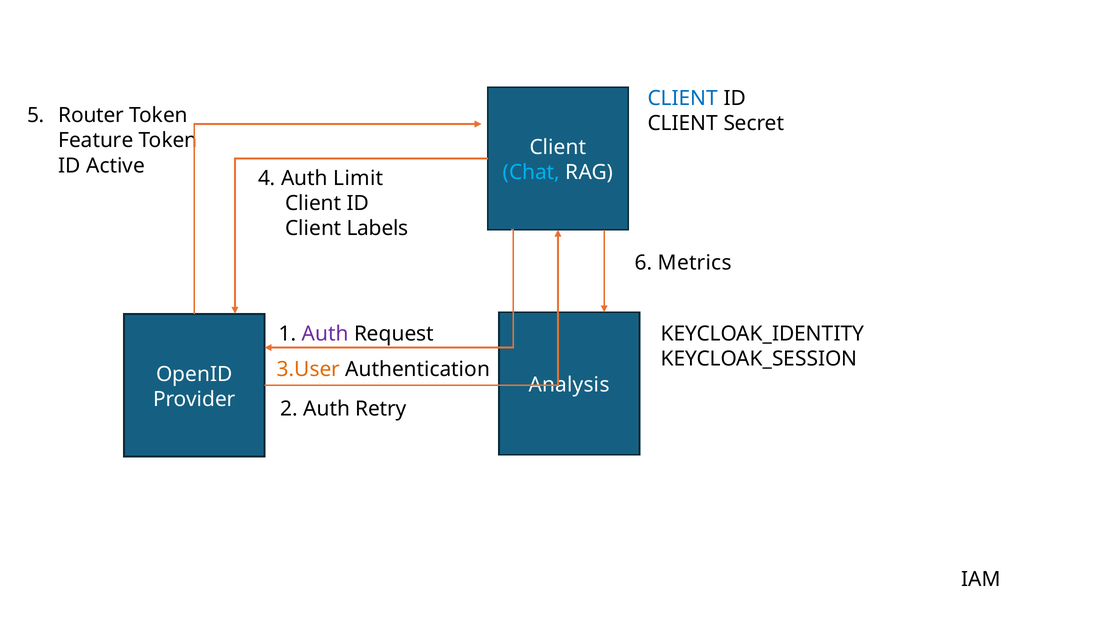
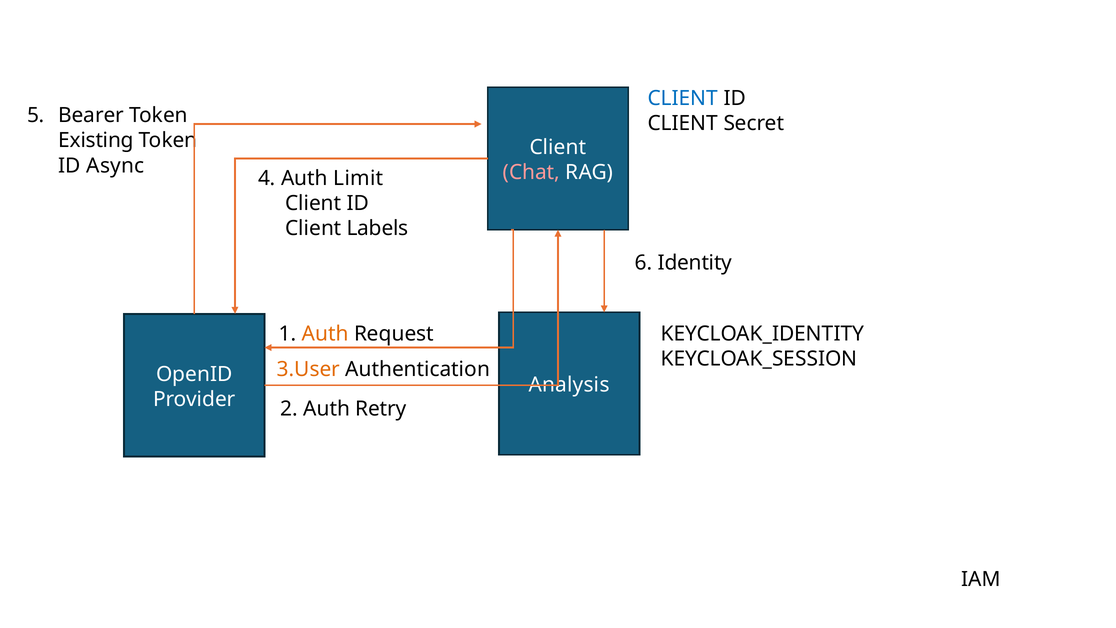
Router: Router -> Bearer (91, 115)
Feature: Feature -> Existing (96, 140)
Active: Active -> Async (115, 166)
Chat colour: light blue -> pink (531, 172)
Metrics: Metrics -> Identity (695, 263)
Auth colour: purple -> orange (325, 334)
